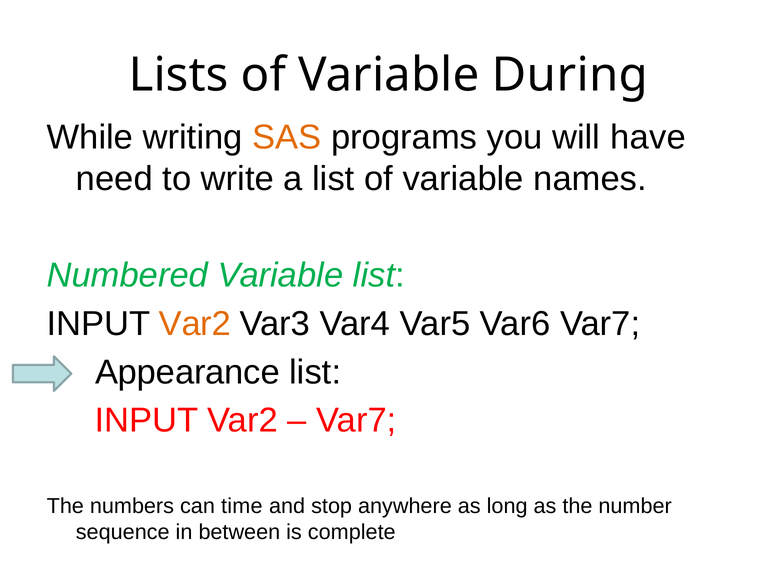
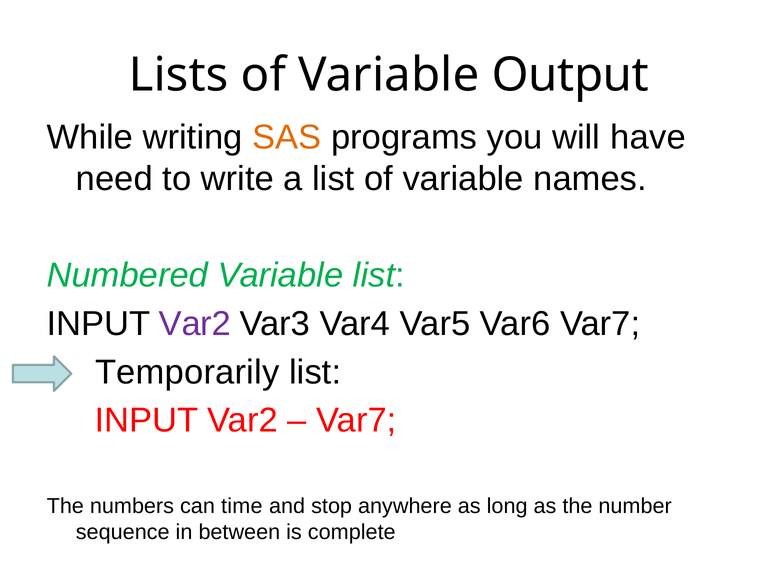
During: During -> Output (570, 75)
Var2 colour: orange -> purple (195, 324)
Appearance: Appearance -> Temporarily (187, 372)
